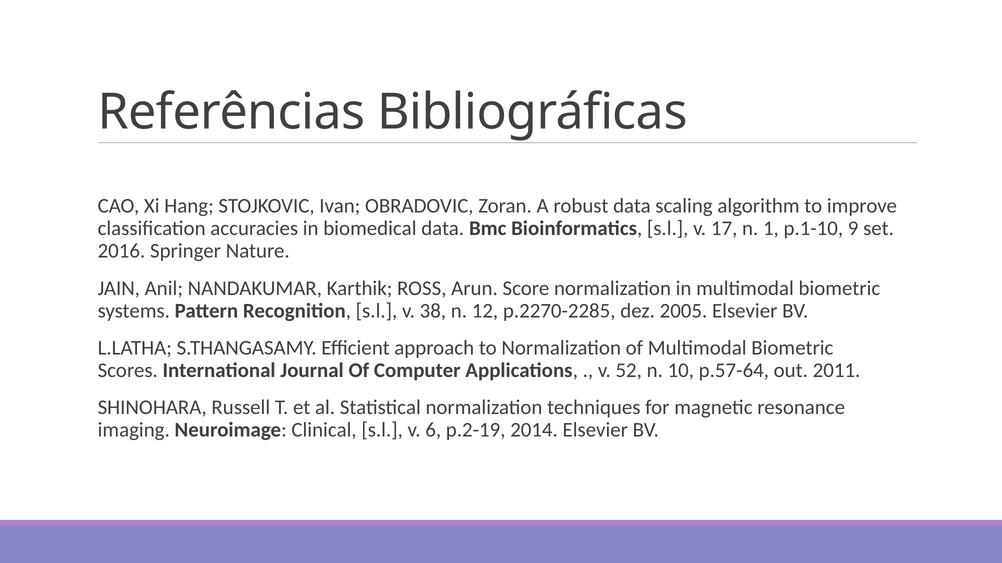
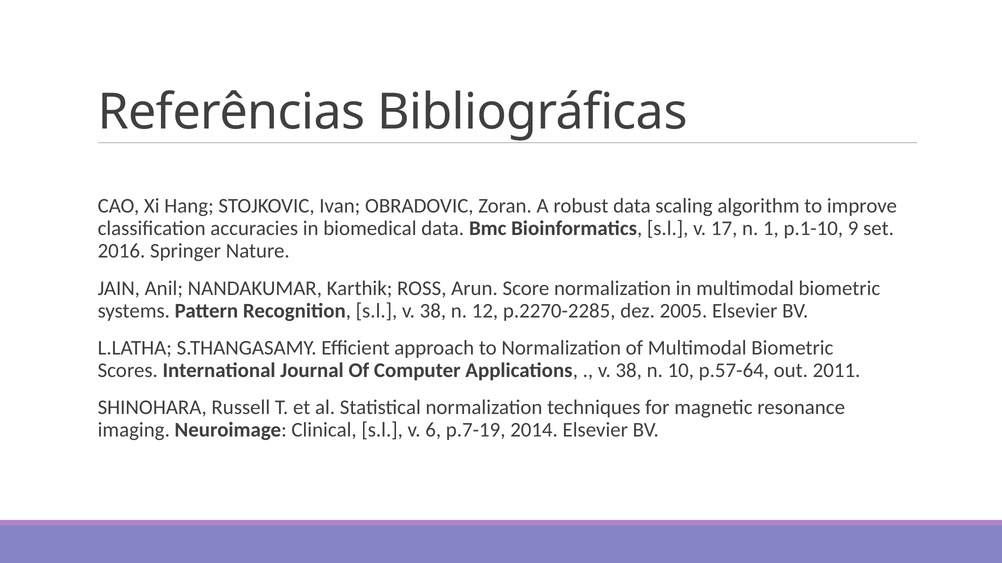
52: 52 -> 38 (629, 371)
p.2-19: p.2-19 -> p.7-19 (476, 430)
